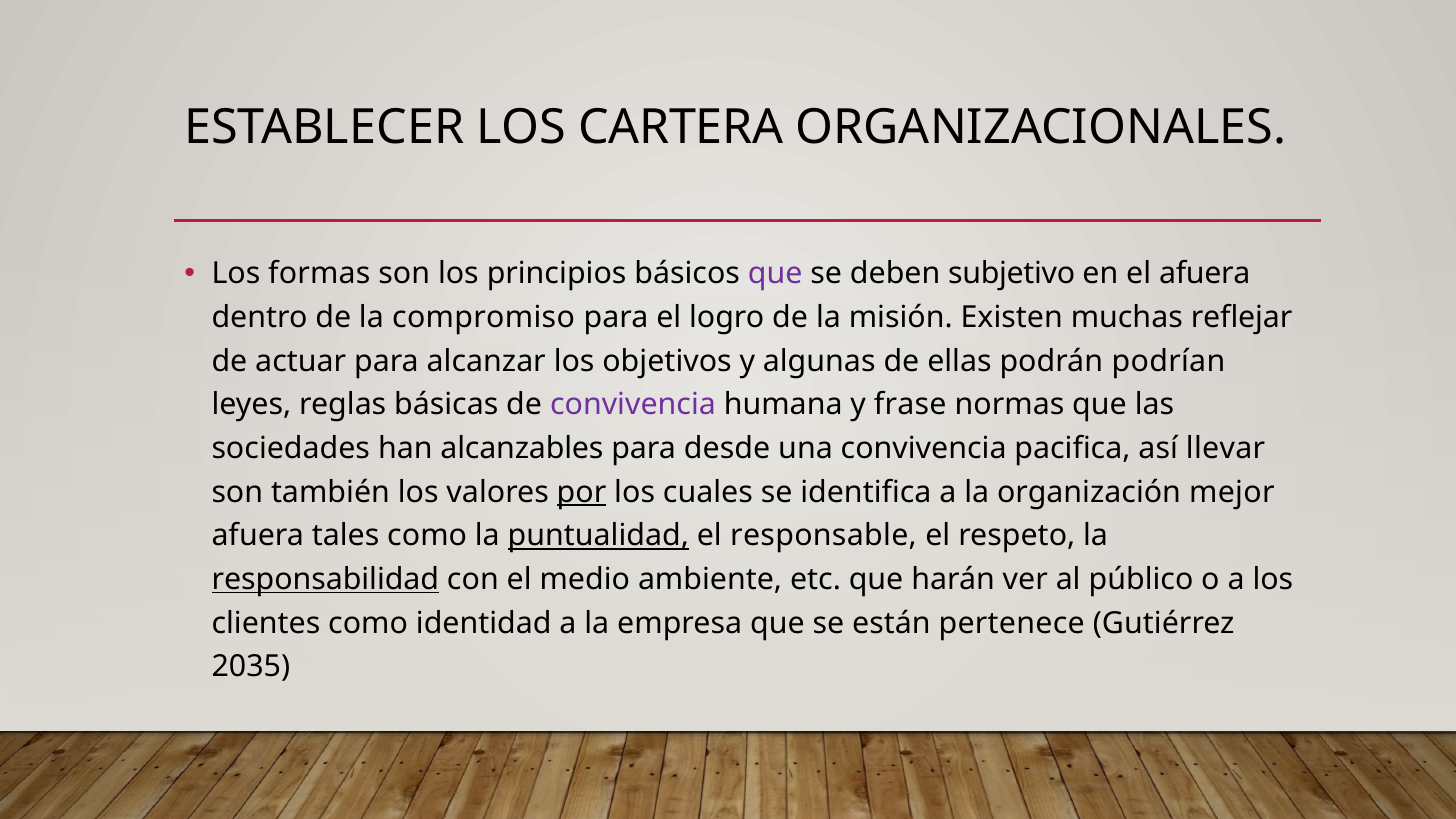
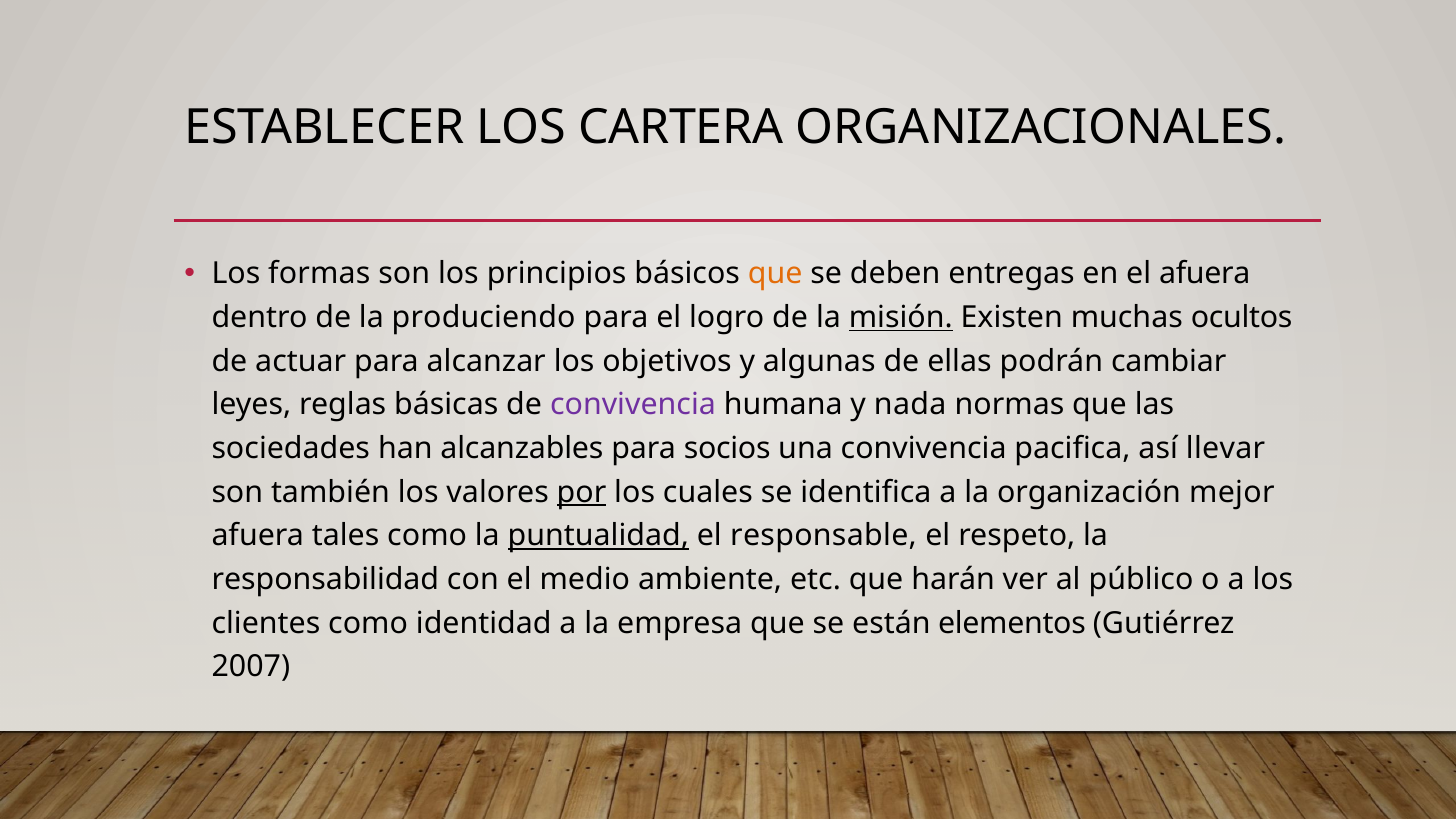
que colour: purple -> orange (775, 274)
subjetivo: subjetivo -> entregas (1011, 274)
compromiso: compromiso -> produciendo (484, 317)
misión underline: none -> present (901, 317)
reflejar: reflejar -> ocultos (1242, 317)
podrían: podrían -> cambiar (1169, 361)
frase: frase -> nada (910, 405)
desde: desde -> socios (727, 448)
responsabilidad underline: present -> none (325, 580)
pertenece: pertenece -> elementos (1012, 623)
2035: 2035 -> 2007 (251, 667)
